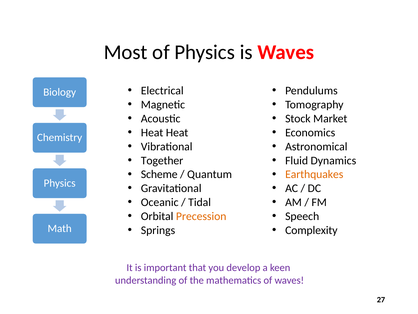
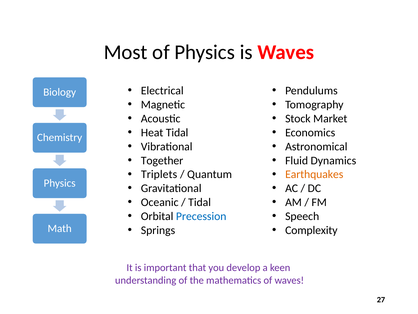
Heat Heat: Heat -> Tidal (177, 132)
Scheme: Scheme -> Triplets (159, 174)
Precession colour: orange -> blue (201, 216)
